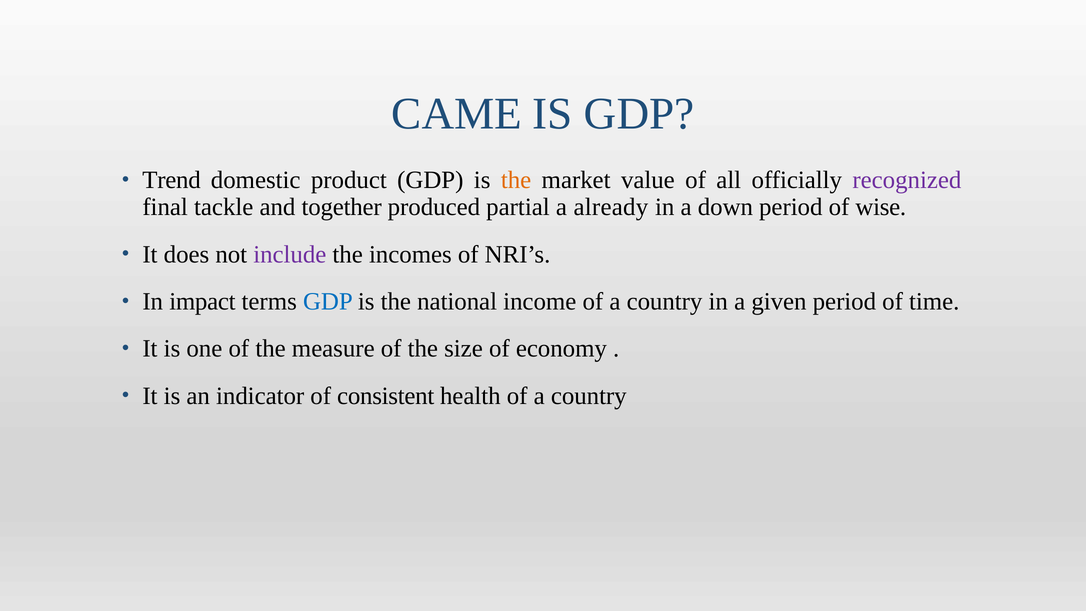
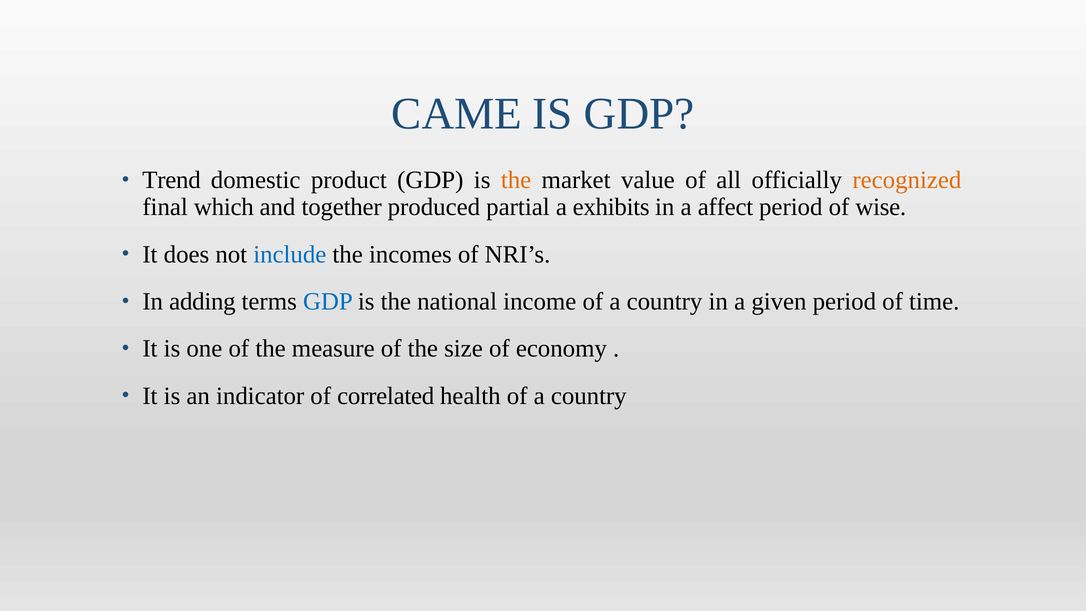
recognized colour: purple -> orange (907, 180)
tackle: tackle -> which (224, 207)
already: already -> exhibits (611, 207)
down: down -> affect (726, 207)
include colour: purple -> blue (290, 254)
impact: impact -> adding (202, 302)
consistent: consistent -> correlated (386, 396)
